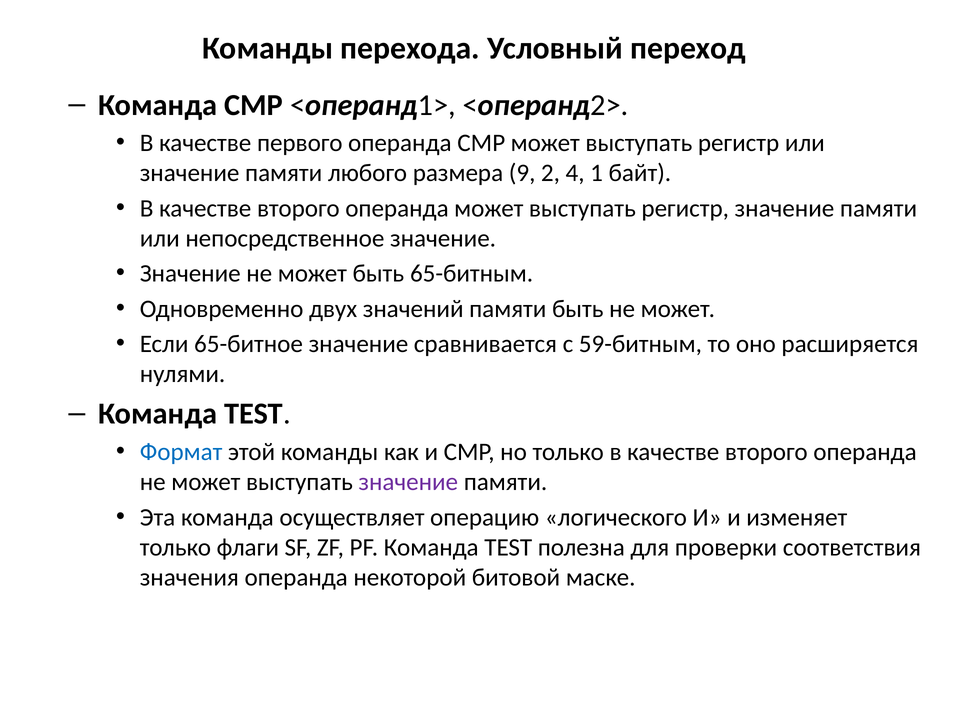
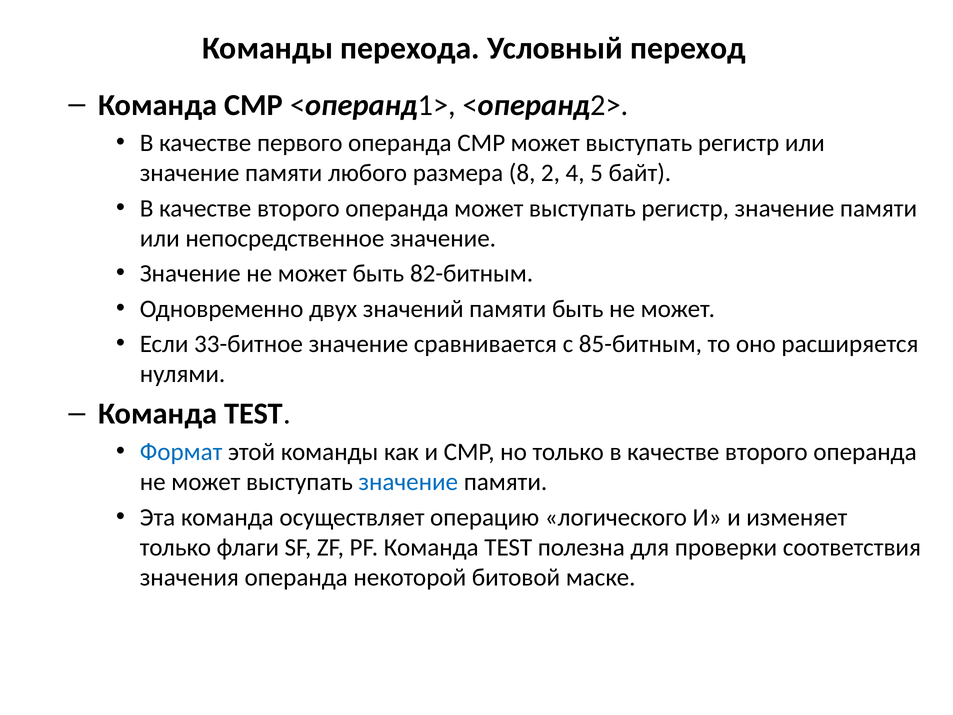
9: 9 -> 8 (522, 173)
1: 1 -> 5 (597, 173)
65-битным: 65-битным -> 82-битным (472, 273)
65-битное: 65-битное -> 33-битное (249, 344)
59-битным: 59-битным -> 85-битным (640, 344)
значение colour: purple -> blue (408, 482)
